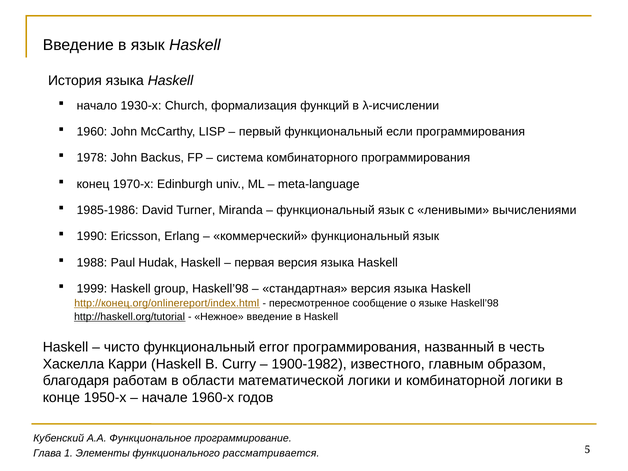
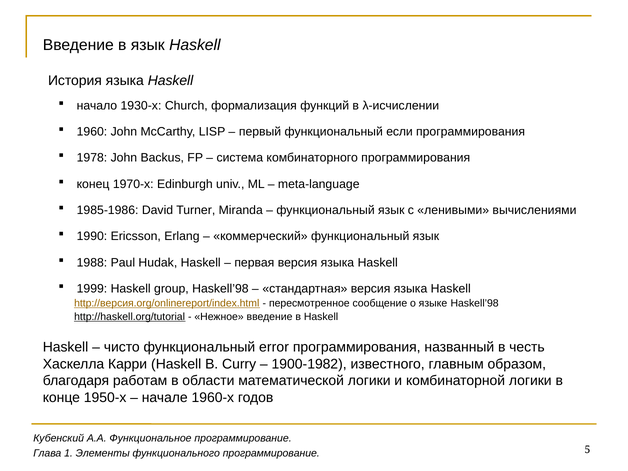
http://конец.org/onlinereport/index.html: http://конец.org/onlinereport/index.html -> http://версия.org/onlinereport/index.html (167, 303)
функционального рассматривается: рассматривается -> программирование (271, 453)
